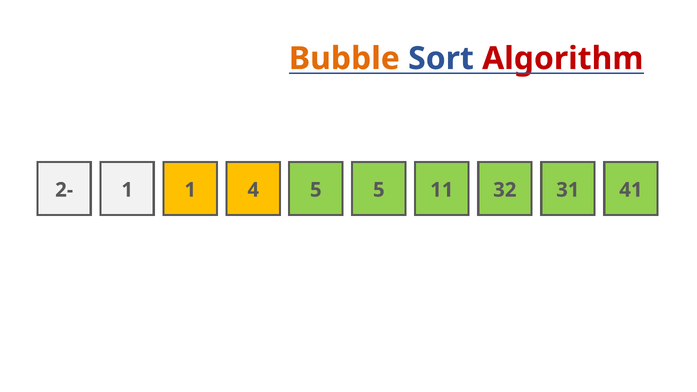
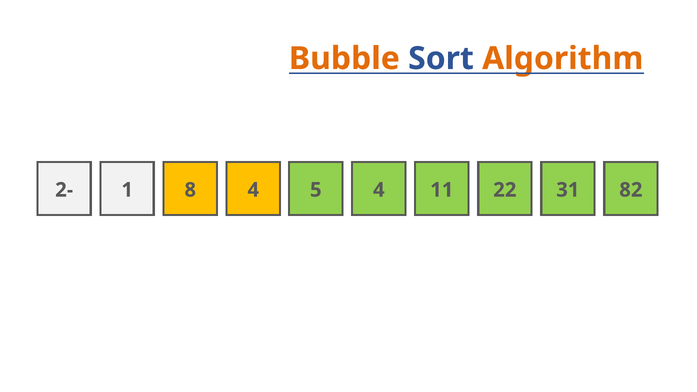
Algorithm colour: red -> orange (563, 59)
1 1: 1 -> 8 (190, 190)
5 5: 5 -> 4 (379, 190)
32: 32 -> 22 (505, 190)
41: 41 -> 82 (631, 190)
